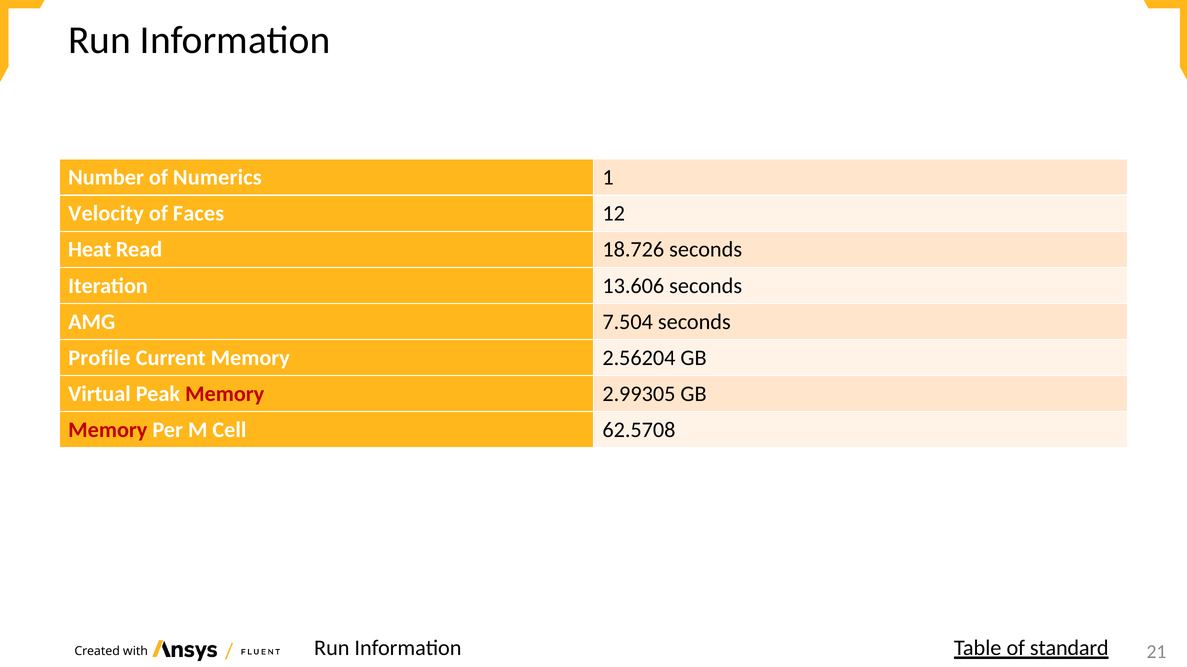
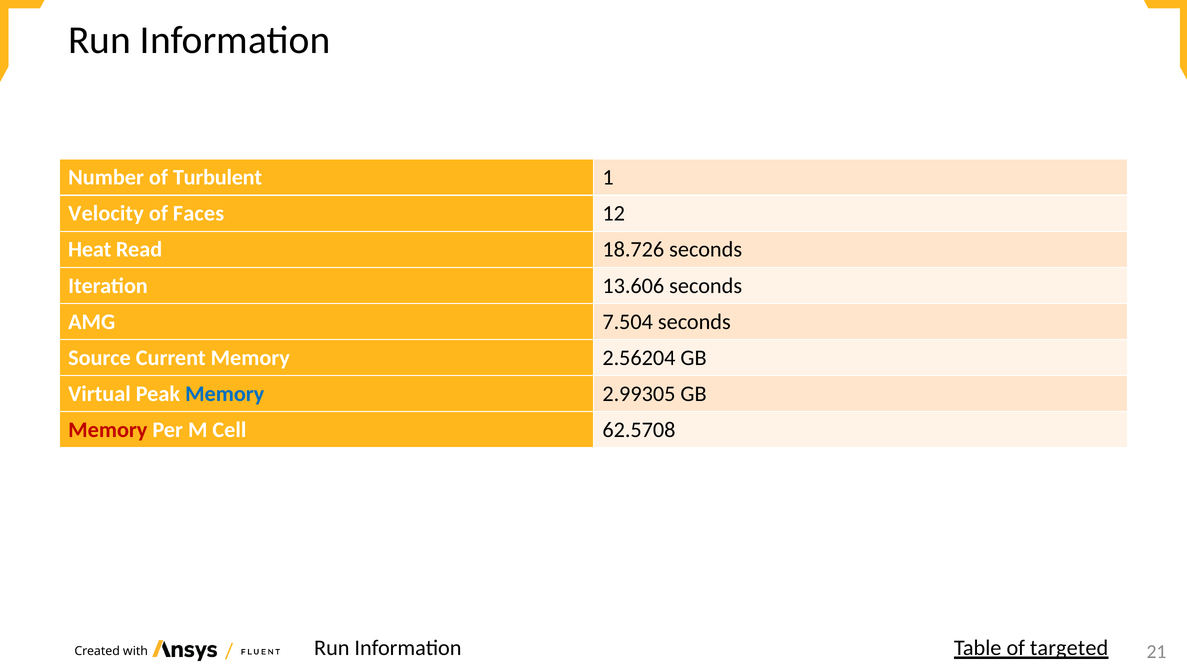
Numerics: Numerics -> Turbulent (218, 178)
Profile: Profile -> Source (100, 358)
Memory colour: red -> blue (225, 394)
standard: standard -> targeted (1069, 649)
